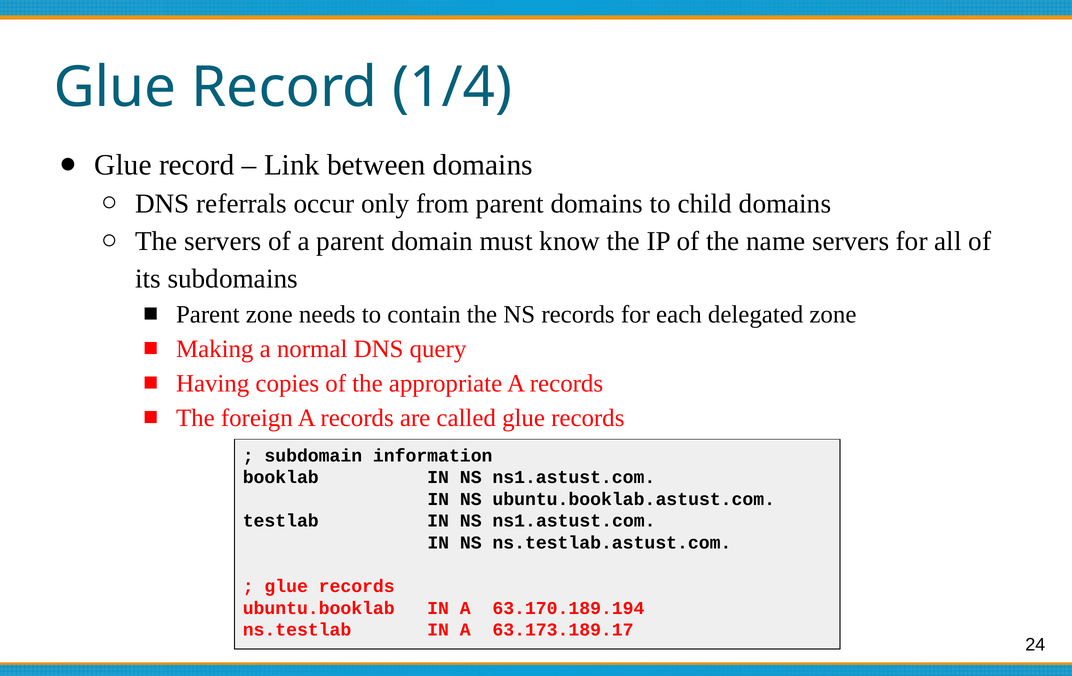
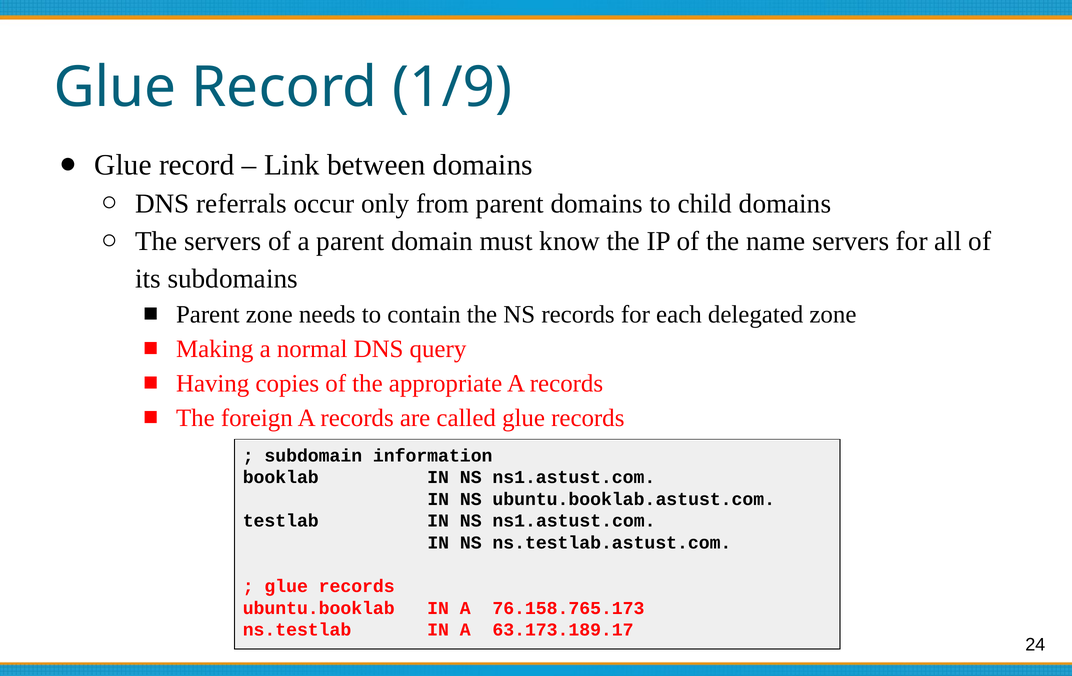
1/4: 1/4 -> 1/9 (452, 87)
63.170.189.194: 63.170.189.194 -> 76.158.765.173 (568, 608)
